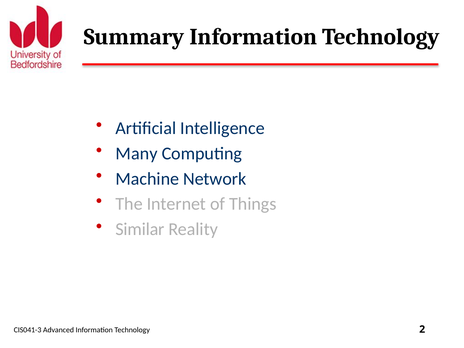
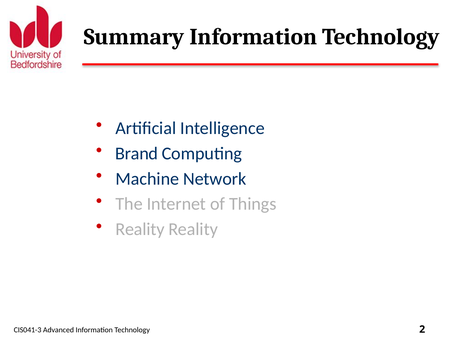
Many: Many -> Brand (137, 153)
Similar: Similar -> Reality (140, 229)
